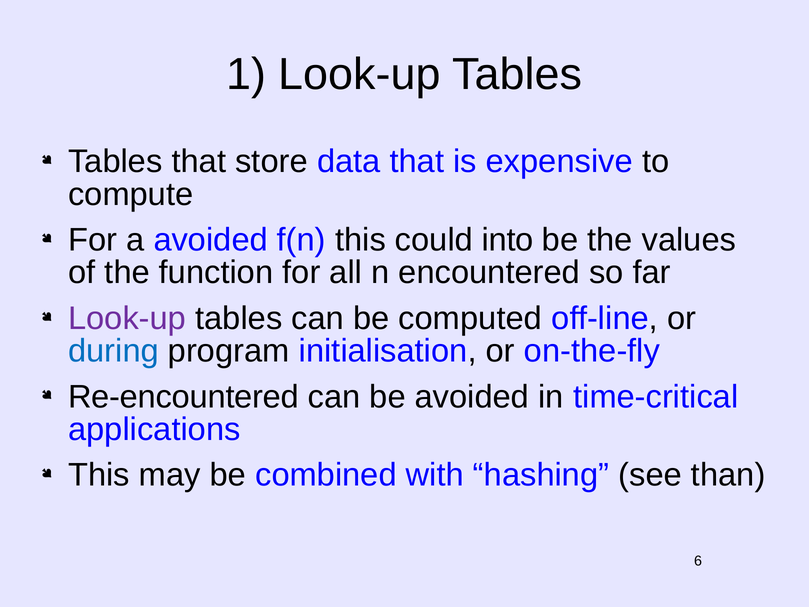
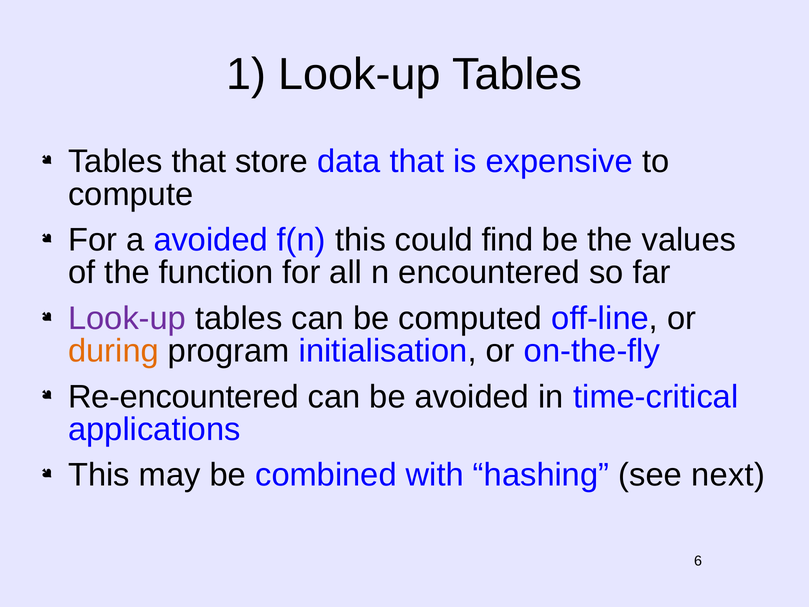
into: into -> find (508, 240)
during colour: blue -> orange (114, 351)
than: than -> next (728, 475)
